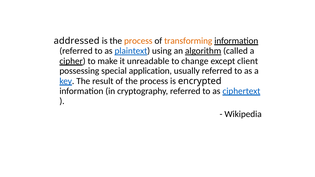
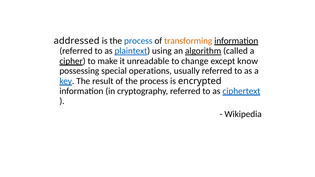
process colour: orange -> blue (138, 41)
client: client -> know (248, 61)
application: application -> operations (150, 71)
